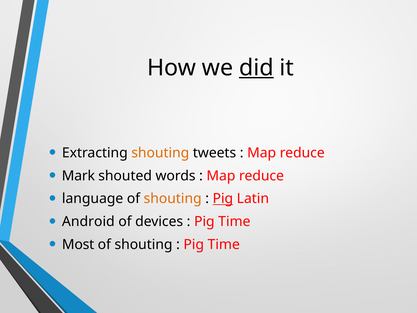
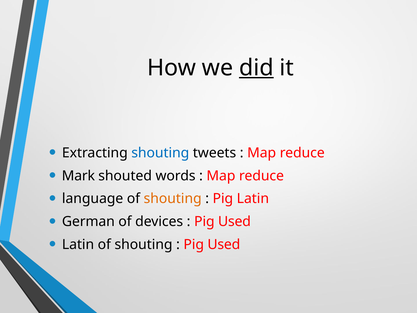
shouting colour: orange -> blue (160, 153)
Pig underline: present -> none (223, 199)
Android: Android -> German (88, 222)
Time: Time -> Used (234, 222)
Most: Most -> Latin (78, 244)
Time: Time -> Used (224, 244)
